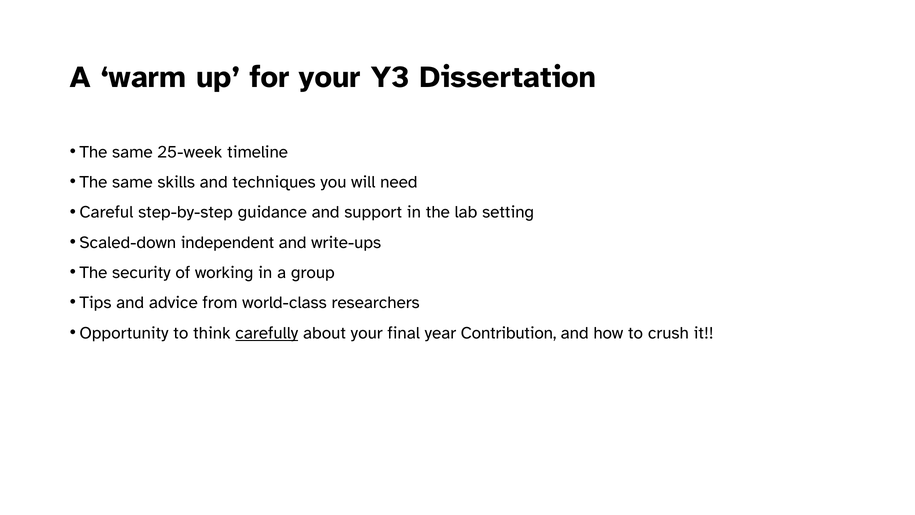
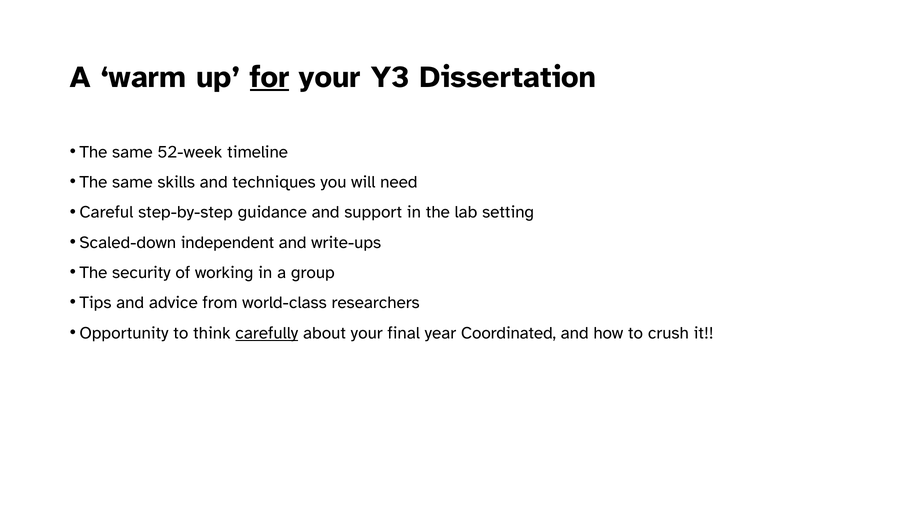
for underline: none -> present (270, 77)
25-week: 25-week -> 52-week (190, 152)
Contribution: Contribution -> Coordinated (509, 333)
